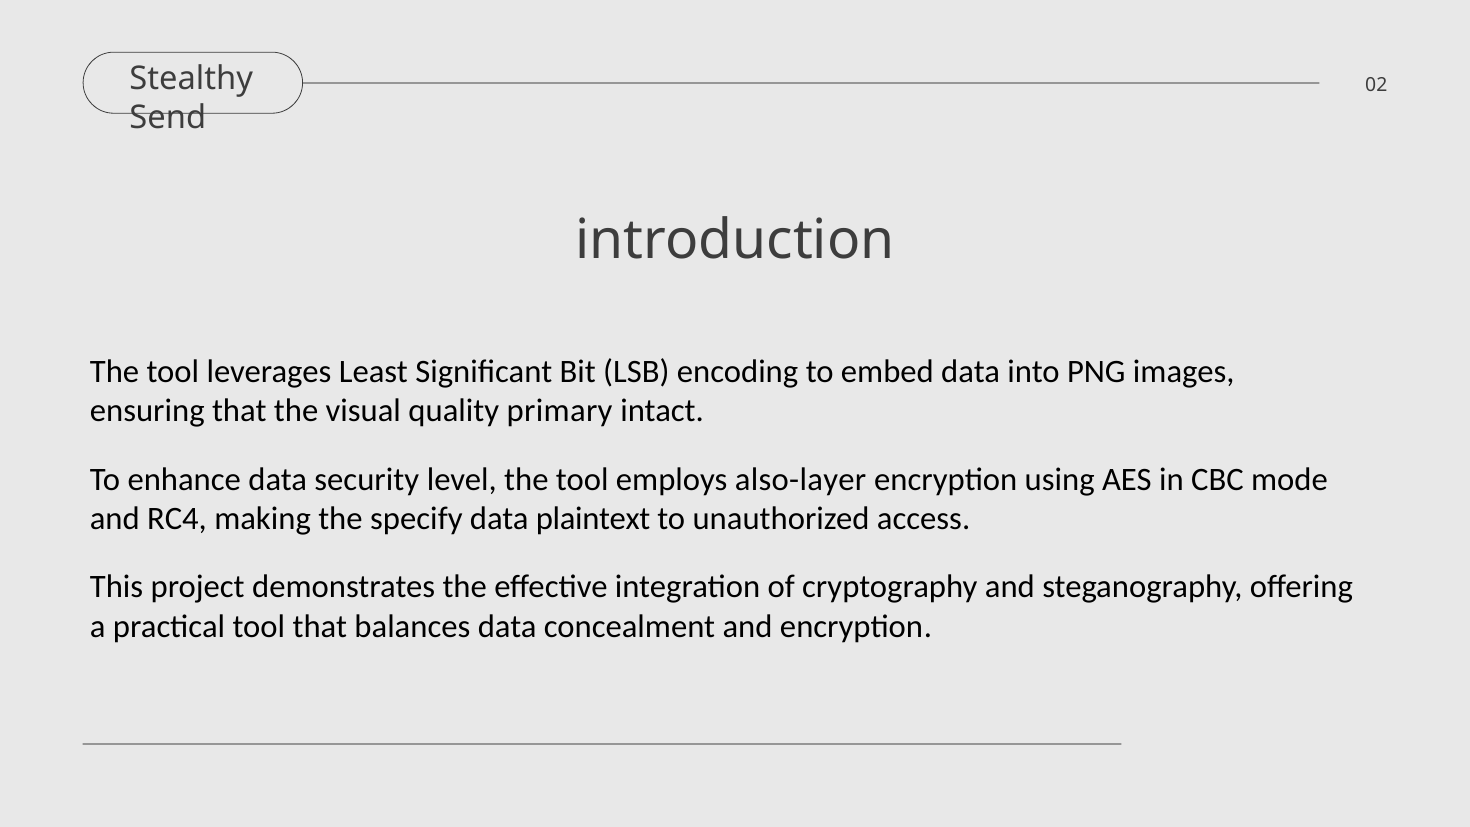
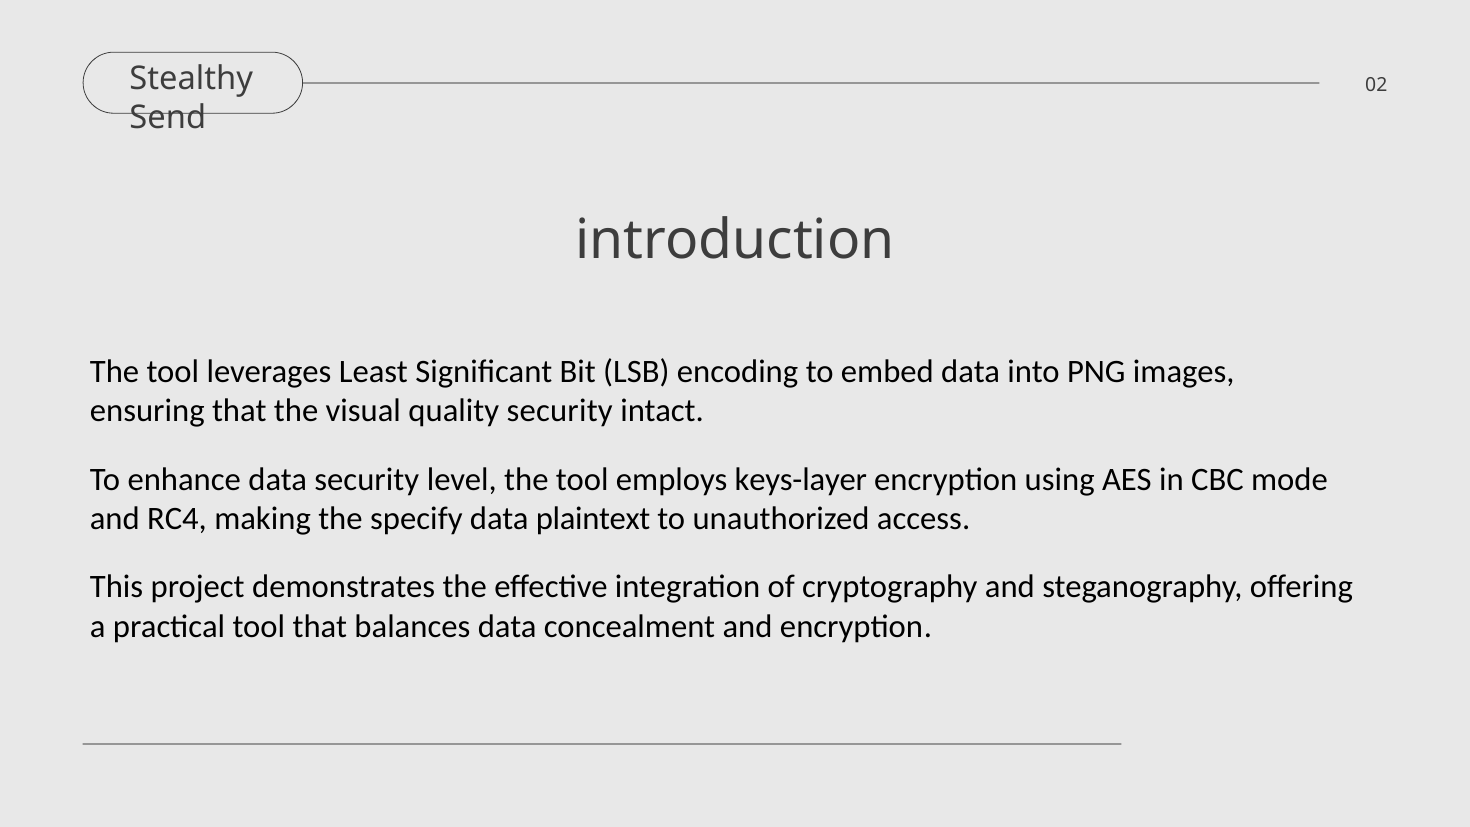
quality primary: primary -> security (560, 411)
also-layer: also-layer -> keys-layer (801, 479)
